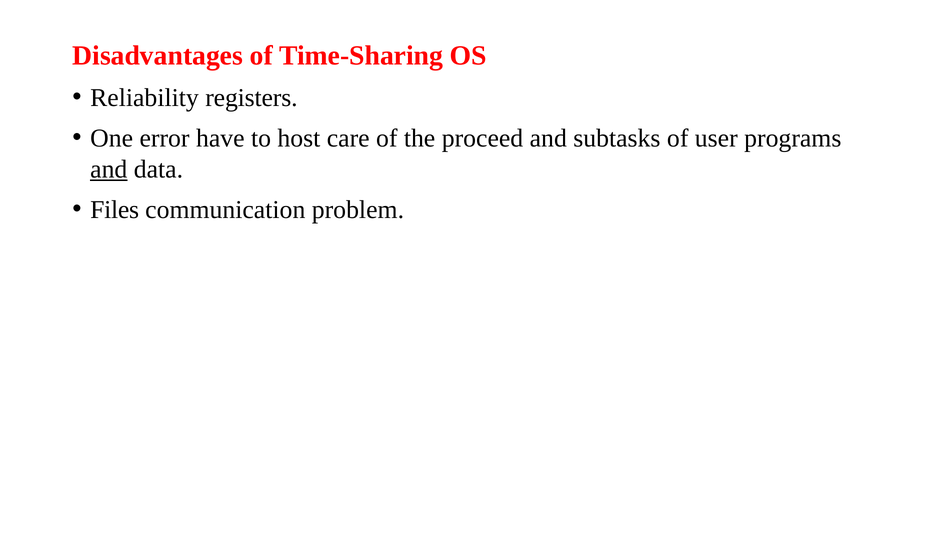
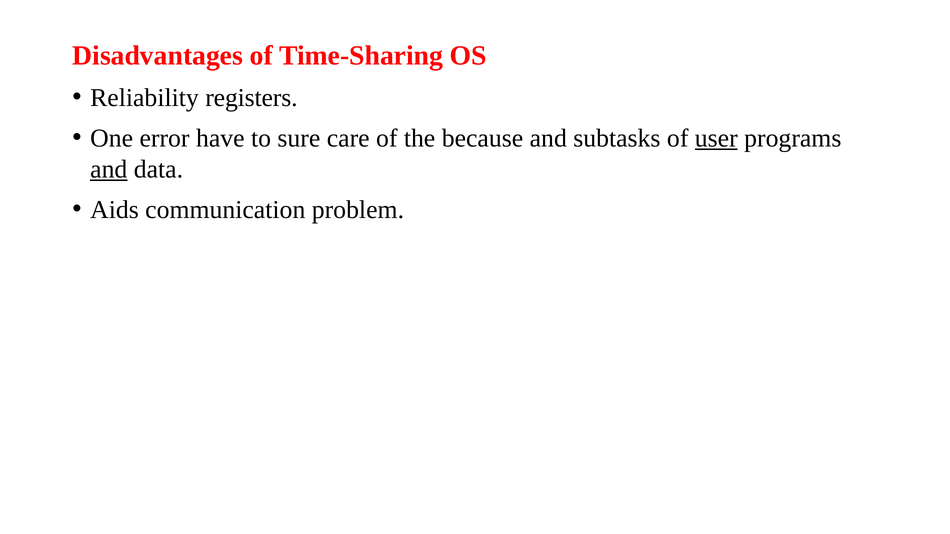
host: host -> sure (299, 138)
proceed: proceed -> because (482, 138)
user underline: none -> present (716, 138)
Files: Files -> Aids (115, 210)
